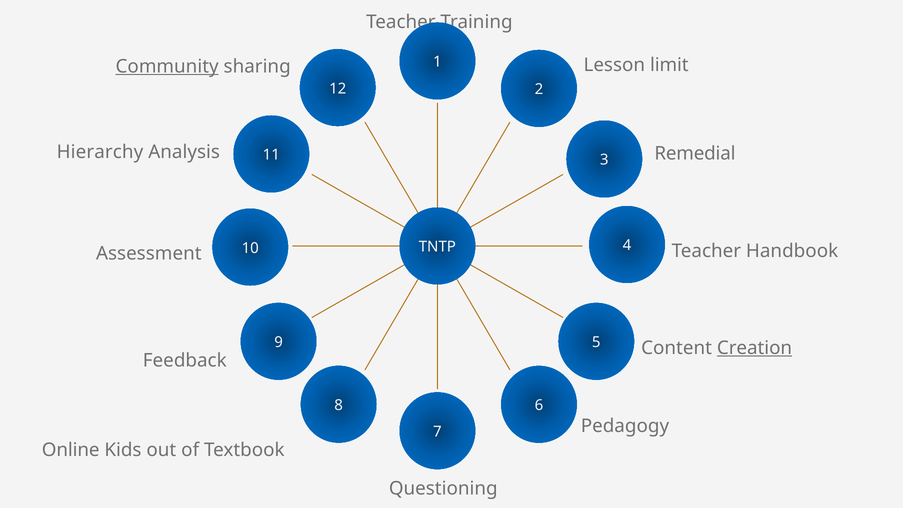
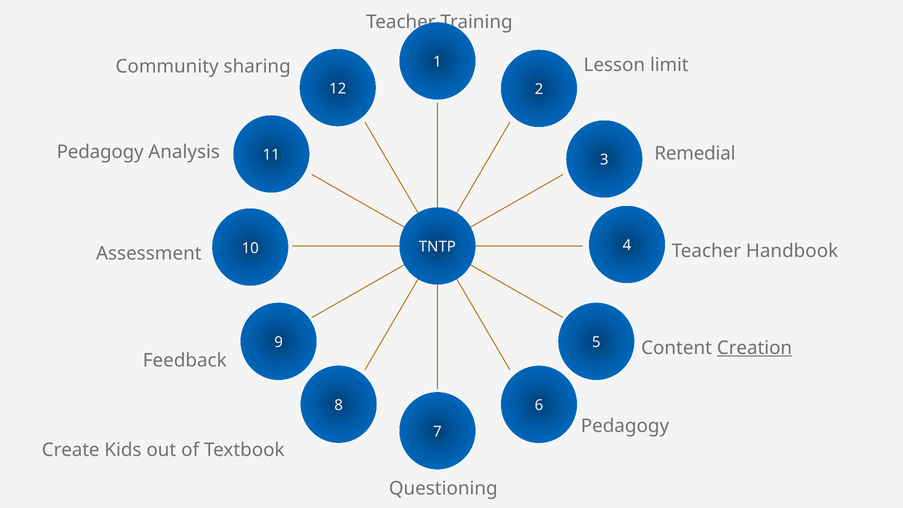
Community underline: present -> none (167, 66)
Hierarchy: Hierarchy -> Pedagogy (100, 152)
Online: Online -> Create (71, 450)
